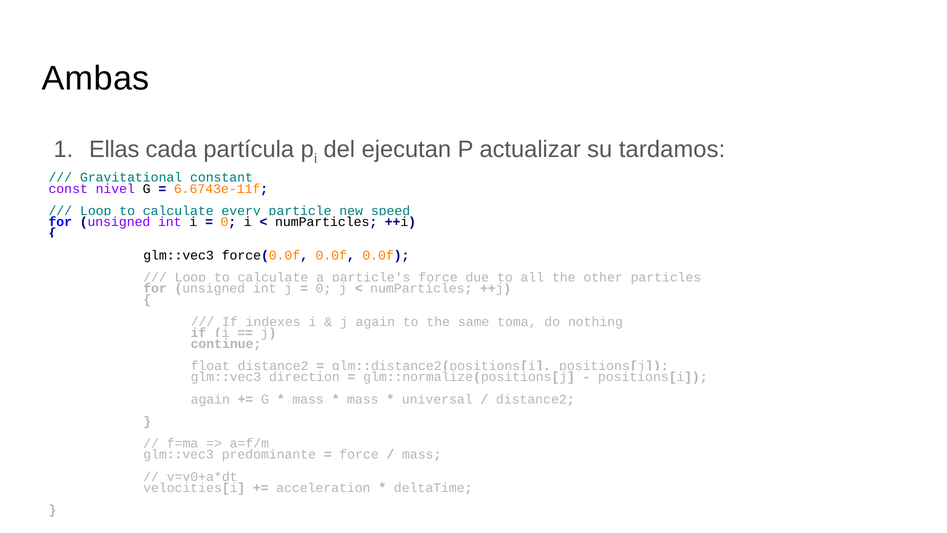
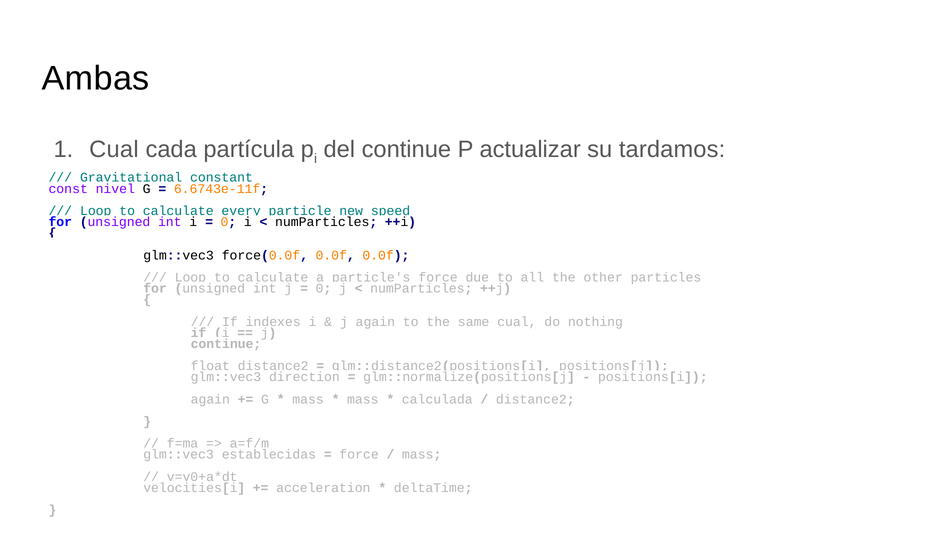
Ellas: Ellas -> Cual (114, 150)
del ejecutan: ejecutan -> continue (406, 150)
same toma: toma -> cual (517, 321)
universal: universal -> calculada (437, 399)
predominante: predominante -> establecidas (269, 454)
